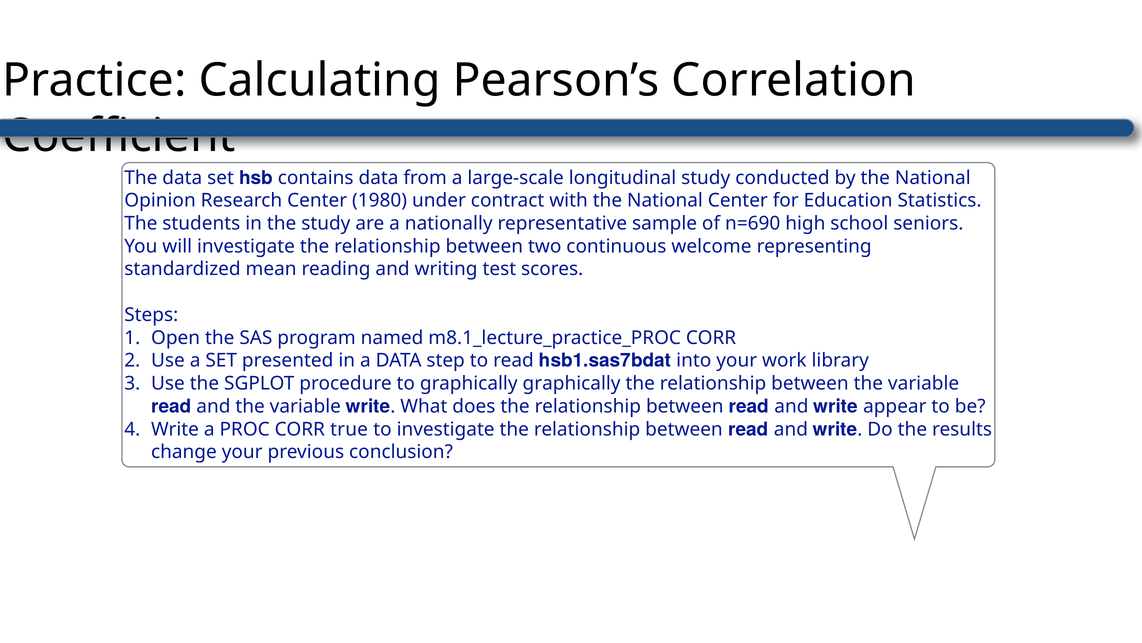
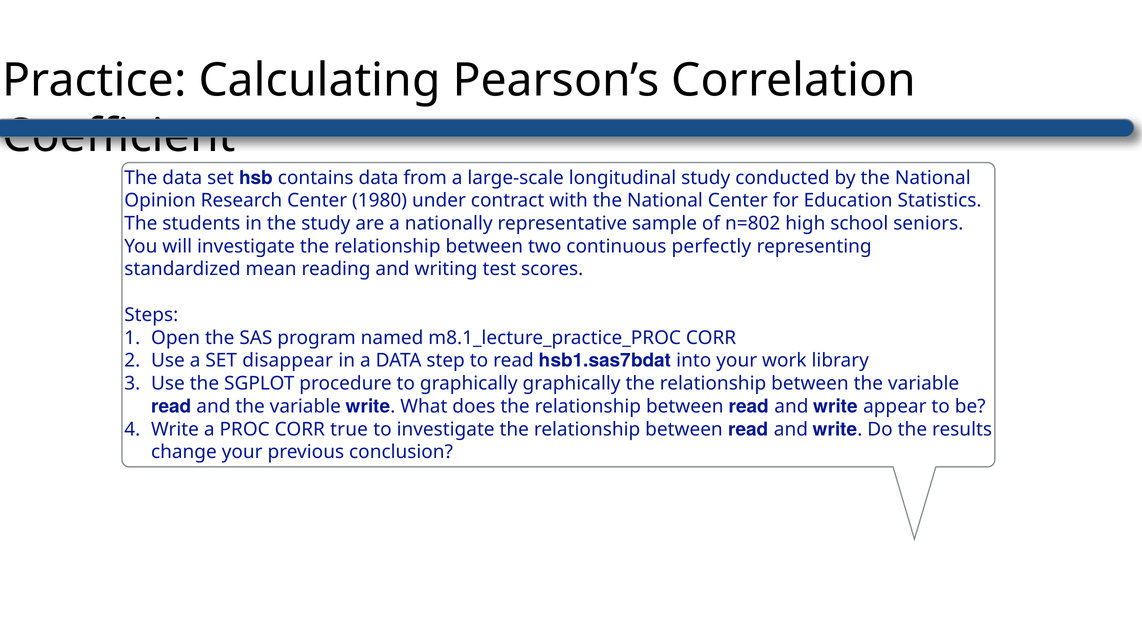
n=690: n=690 -> n=802 (753, 223)
welcome: welcome -> perfectly (711, 246)
presented: presented -> disappear (288, 360)
